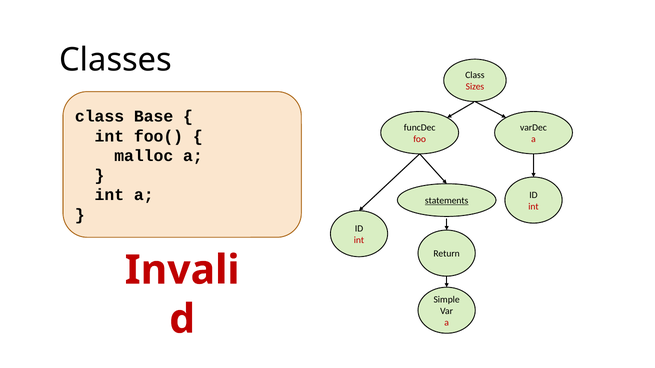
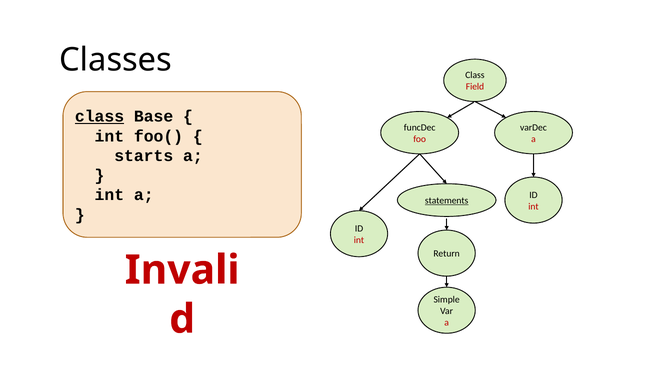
Sizes: Sizes -> Field (475, 87)
class underline: none -> present (100, 117)
malloc: malloc -> starts (144, 156)
